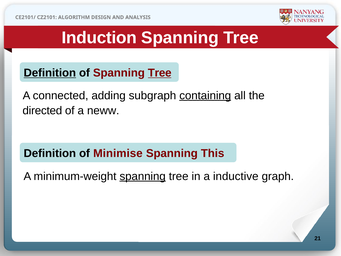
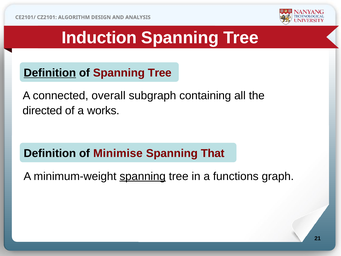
Tree underline: present -> none (160, 73)
adding: adding -> overall (109, 95)
containing underline: present -> none (205, 95)
neww: neww -> works (103, 110)
This: This -> That (213, 153)
inductive: inductive -> functions (236, 176)
